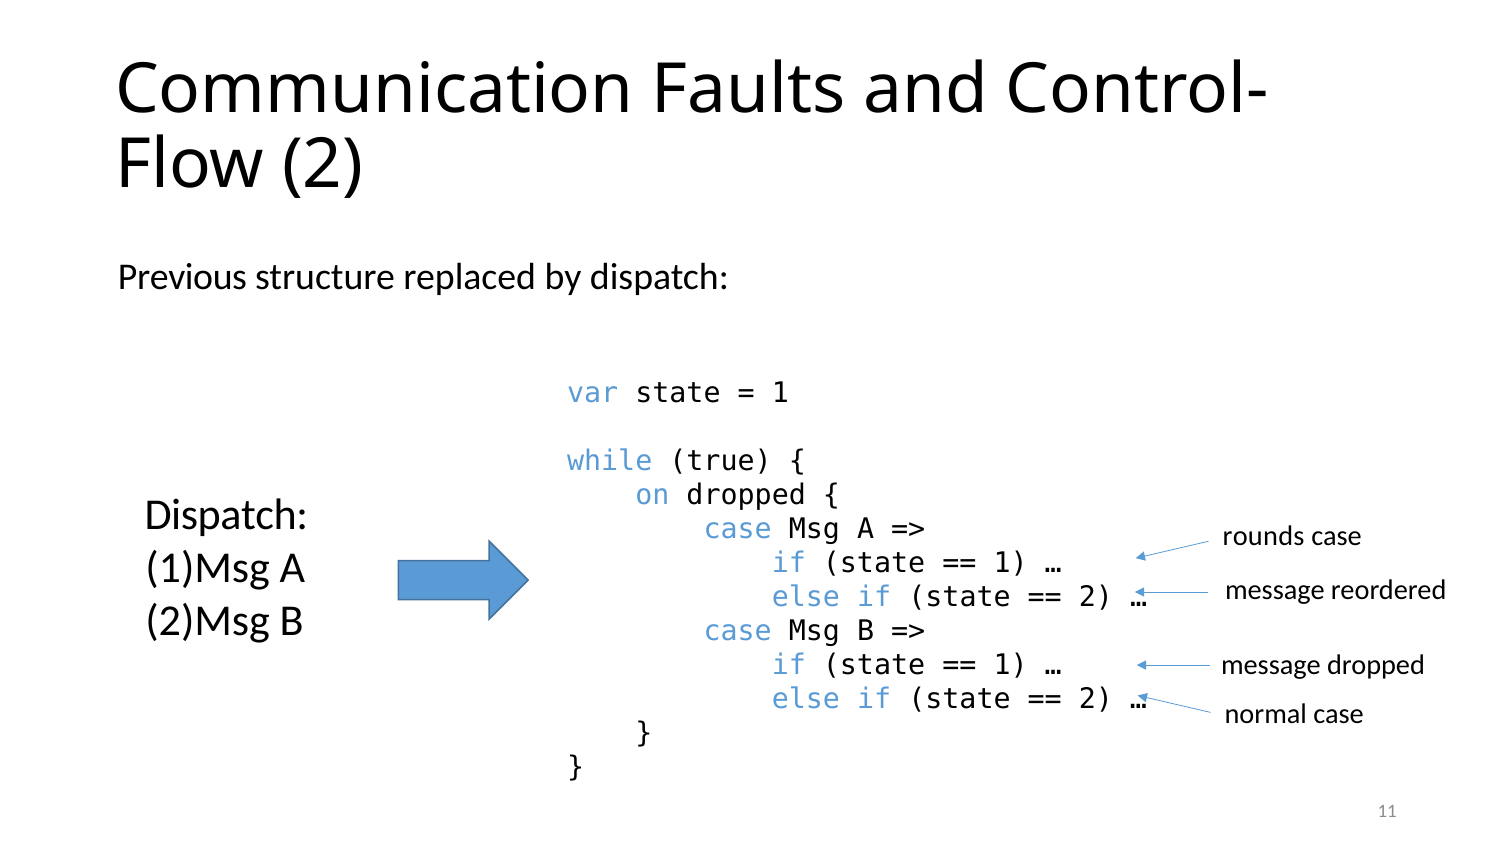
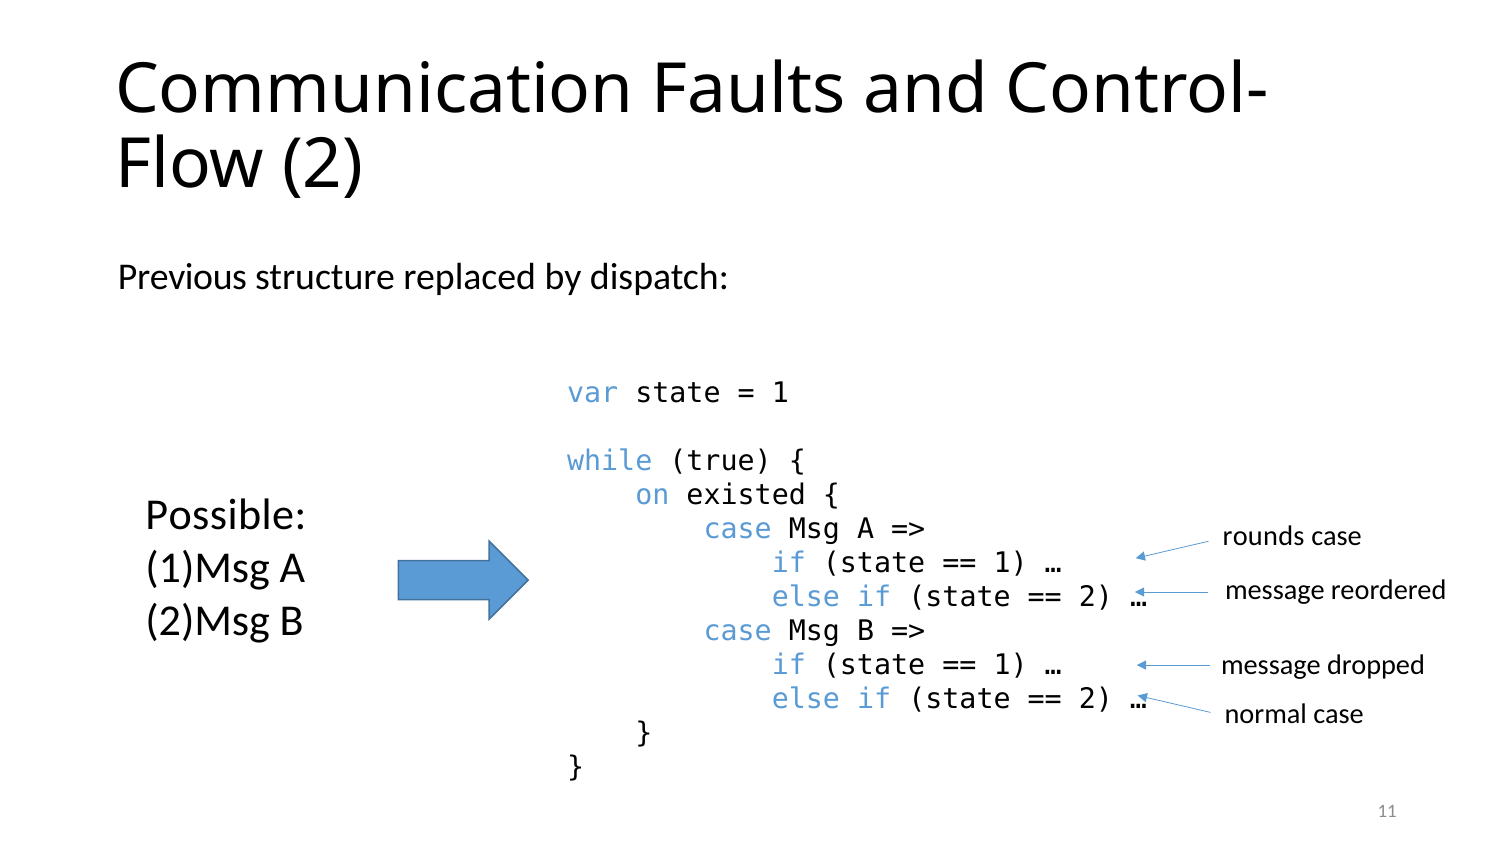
on dropped: dropped -> existed (746, 495)
Dispatch: Dispatch -> Possible (226, 515)
